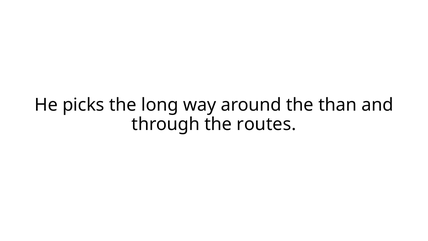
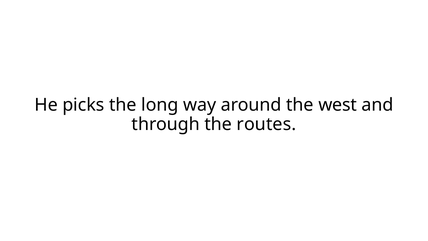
than: than -> west (338, 105)
